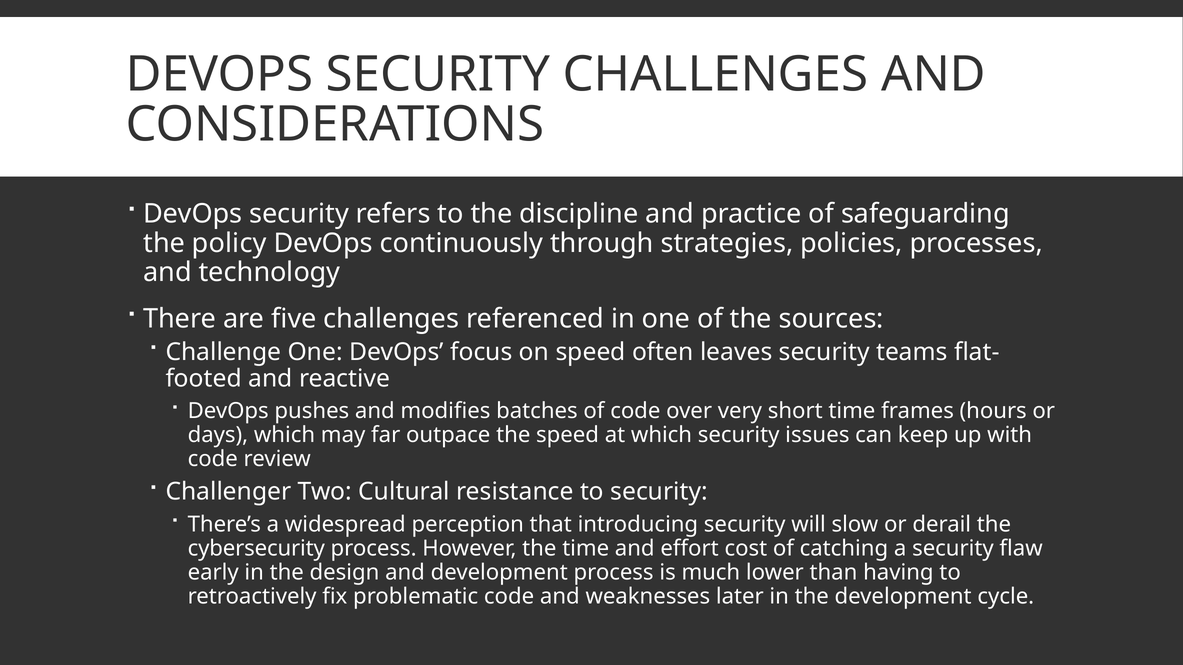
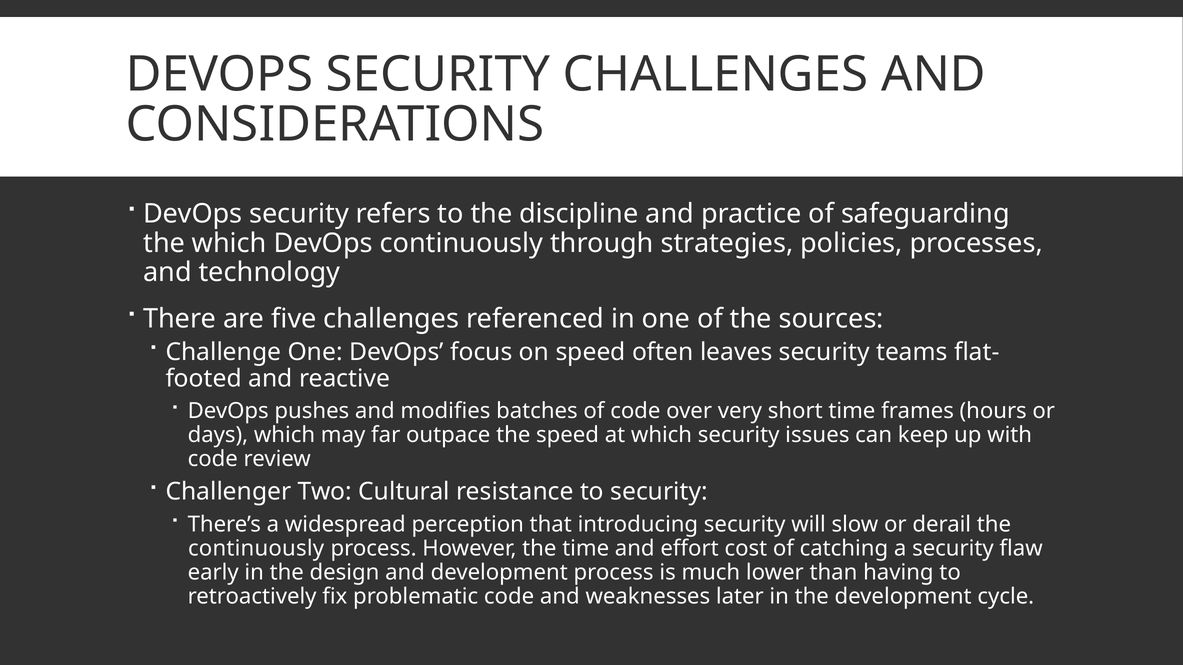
the policy: policy -> which (229, 243)
cybersecurity: cybersecurity -> continuously (256, 549)
